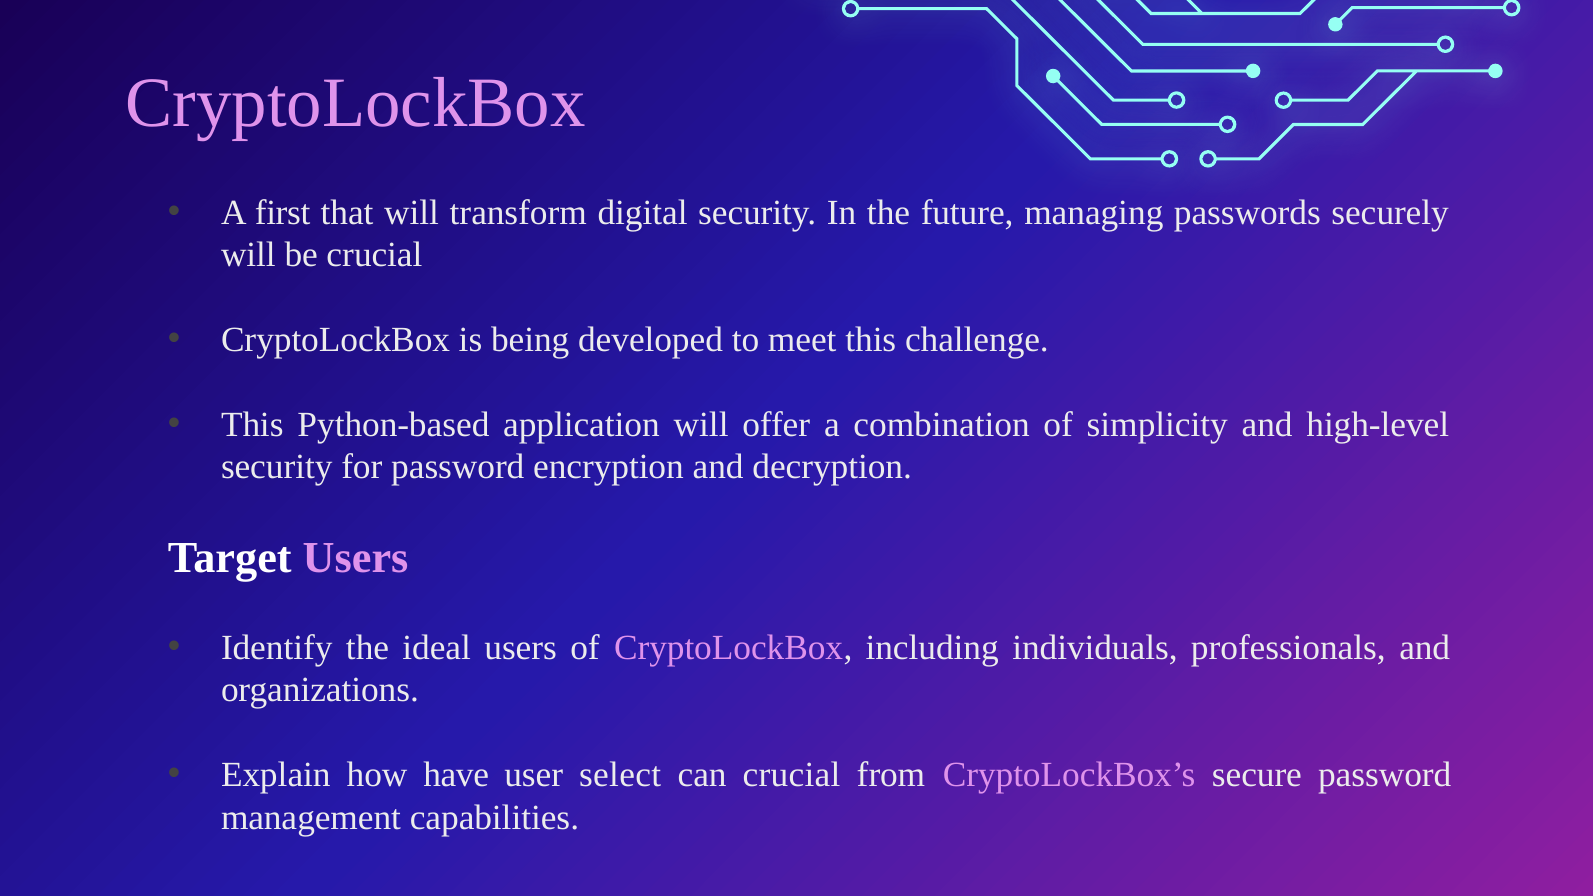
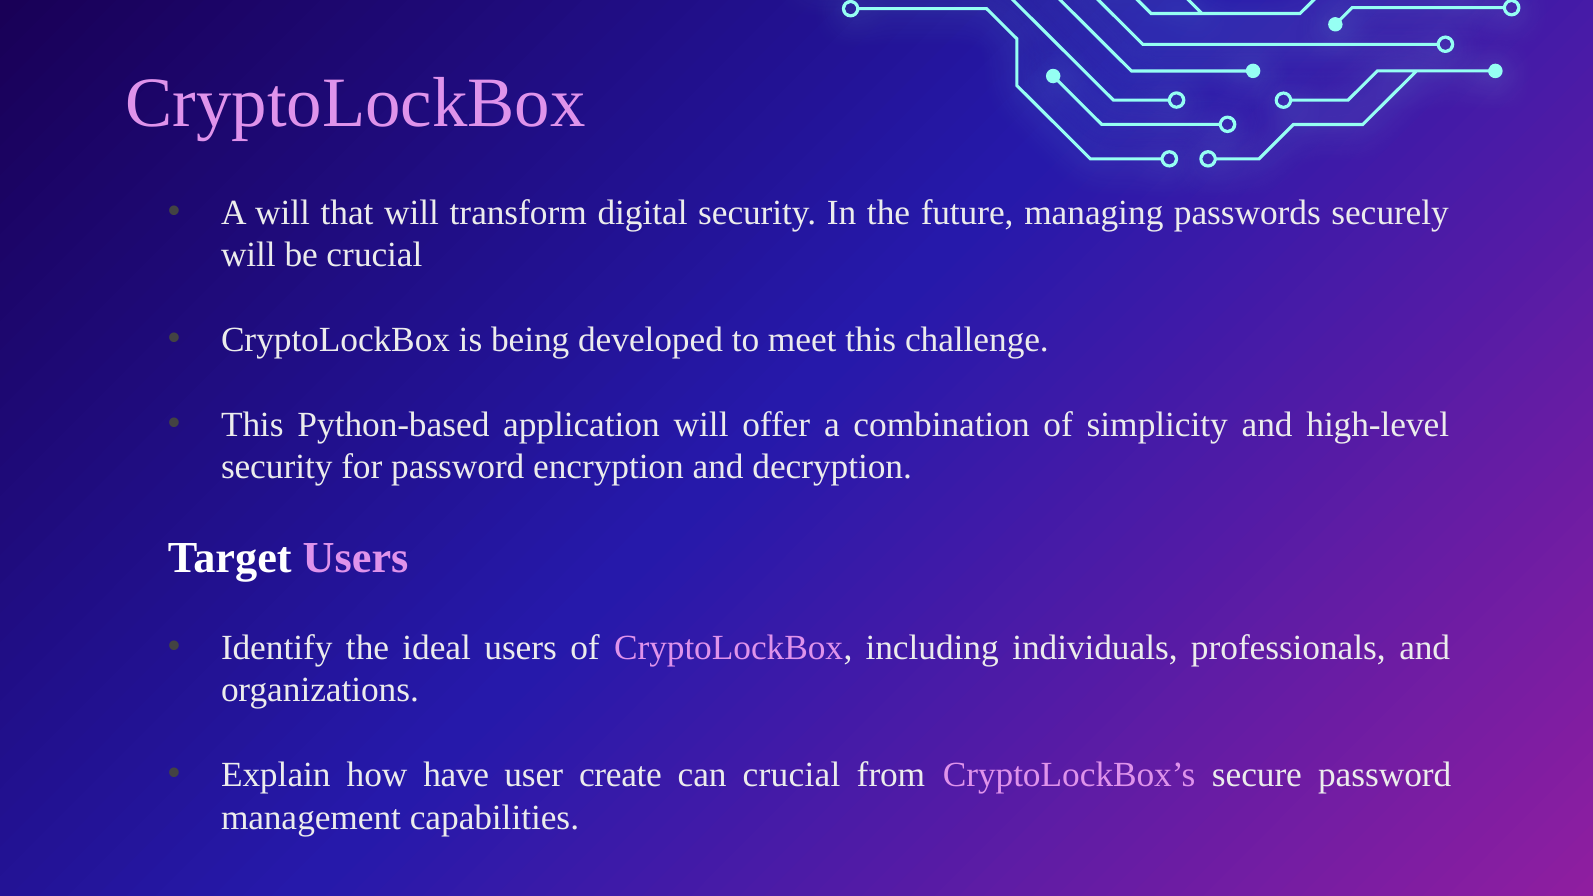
A first: first -> will (282, 213)
select: select -> create (620, 775)
